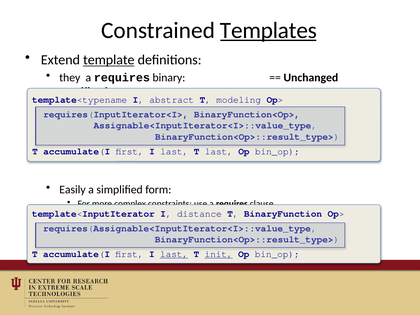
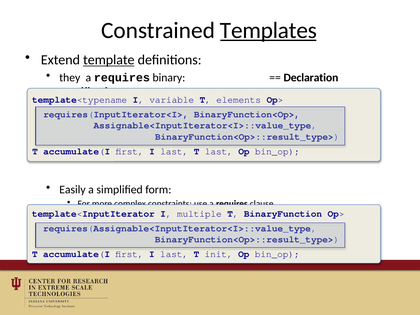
Unchanged: Unchanged -> Declaration (311, 78)
abstract: abstract -> variable (172, 100)
modeling: modeling -> elements (239, 100)
distance: distance -> multiple (199, 214)
last underline: present -> none (174, 254)
init underline: present -> none (219, 254)
